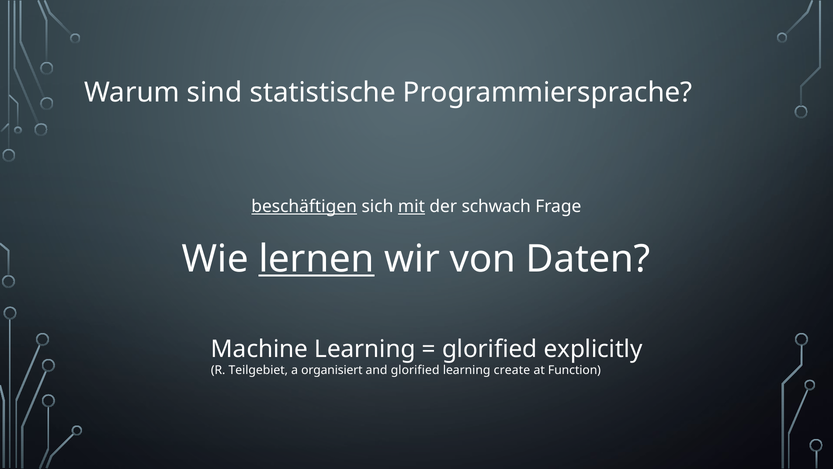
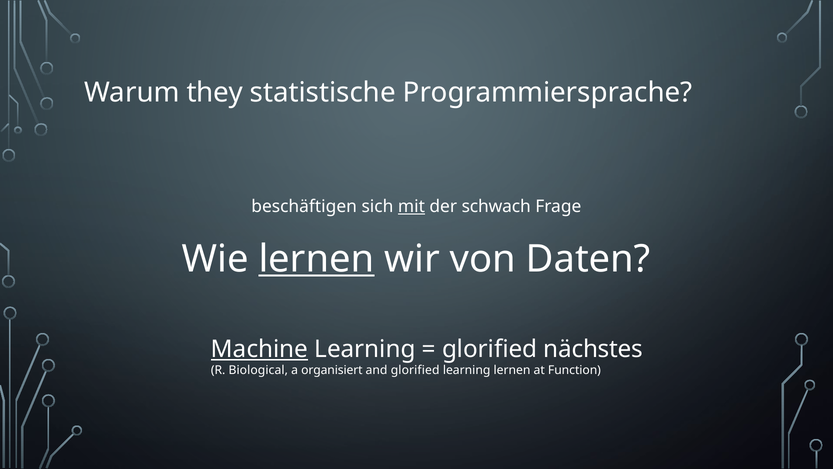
sind: sind -> they (215, 93)
beschäftigen underline: present -> none (304, 206)
Machine underline: none -> present (260, 349)
explicitly: explicitly -> nächstes (593, 349)
Teilgebiet: Teilgebiet -> Biological (258, 370)
learning create: create -> lernen (512, 370)
